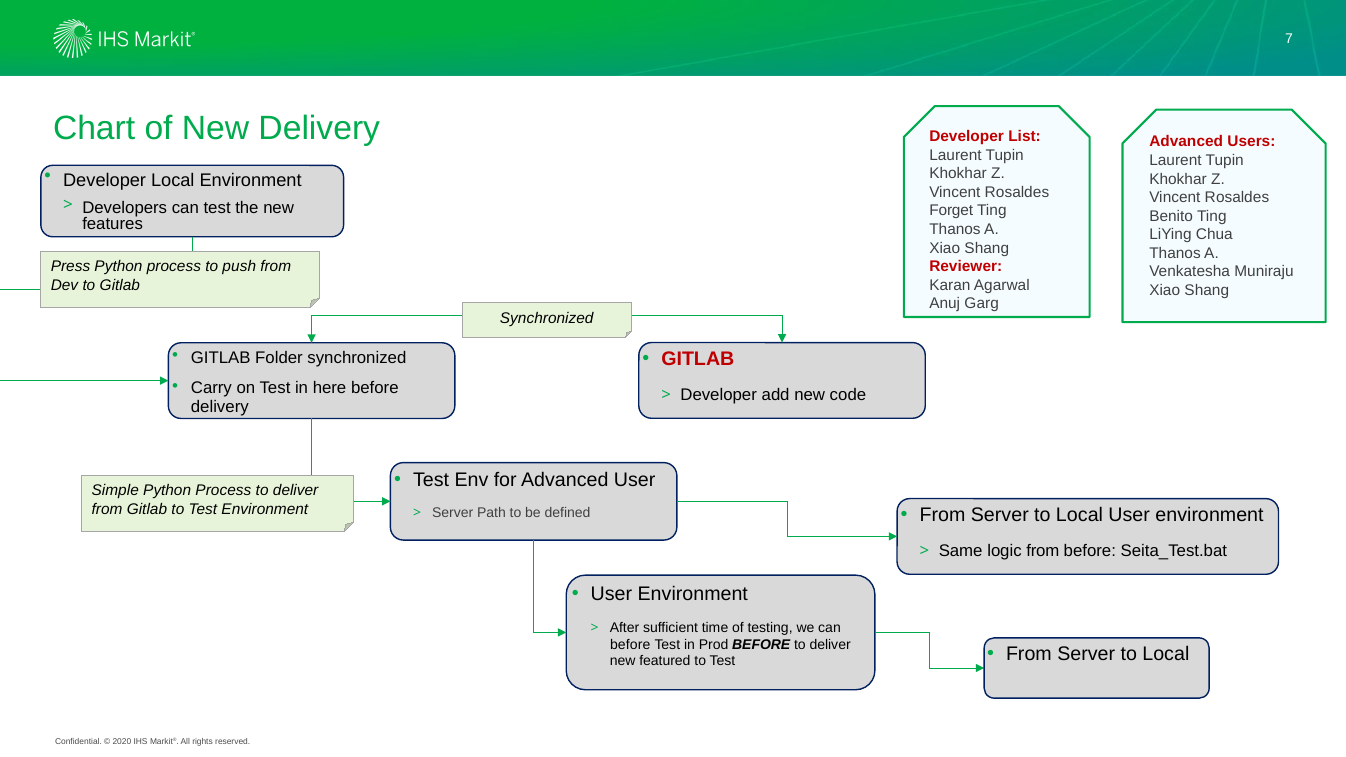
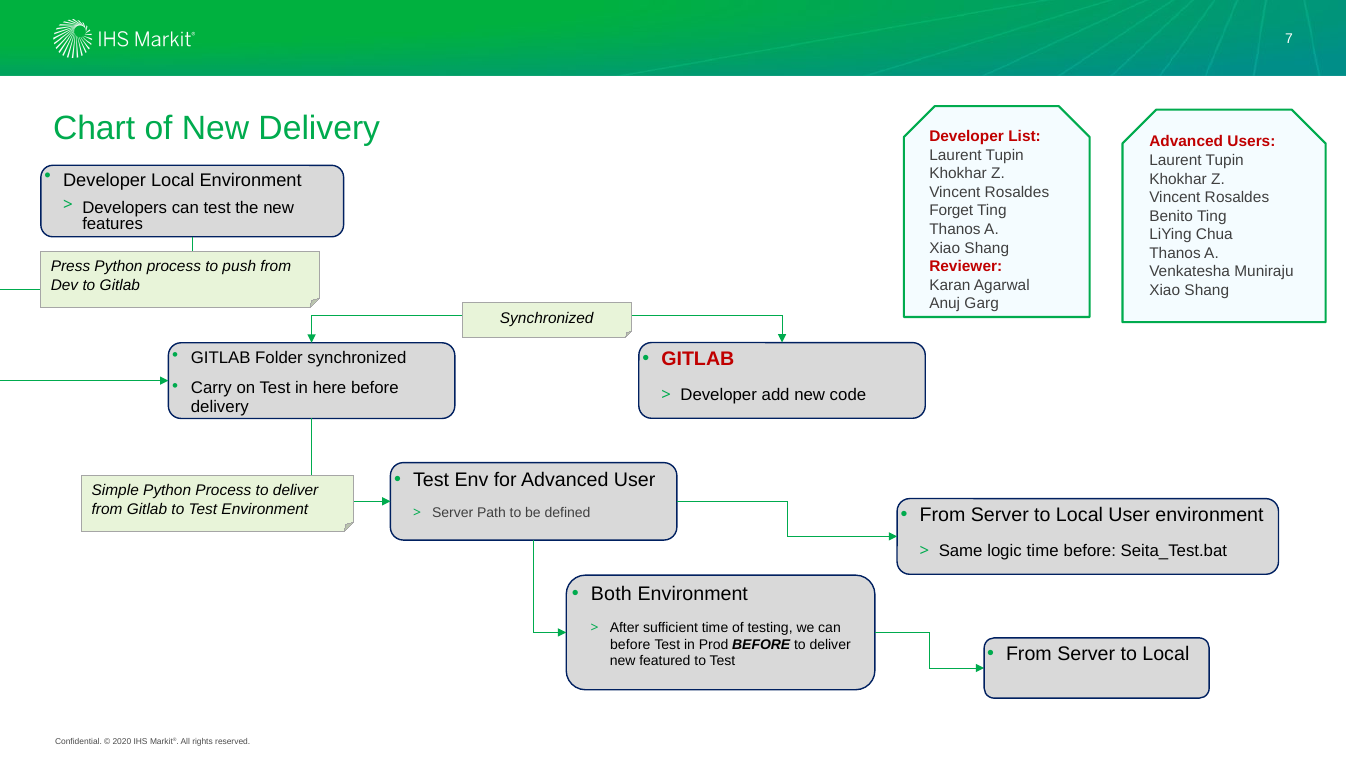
logic from: from -> time (1043, 551)
User: User -> Both (611, 594)
